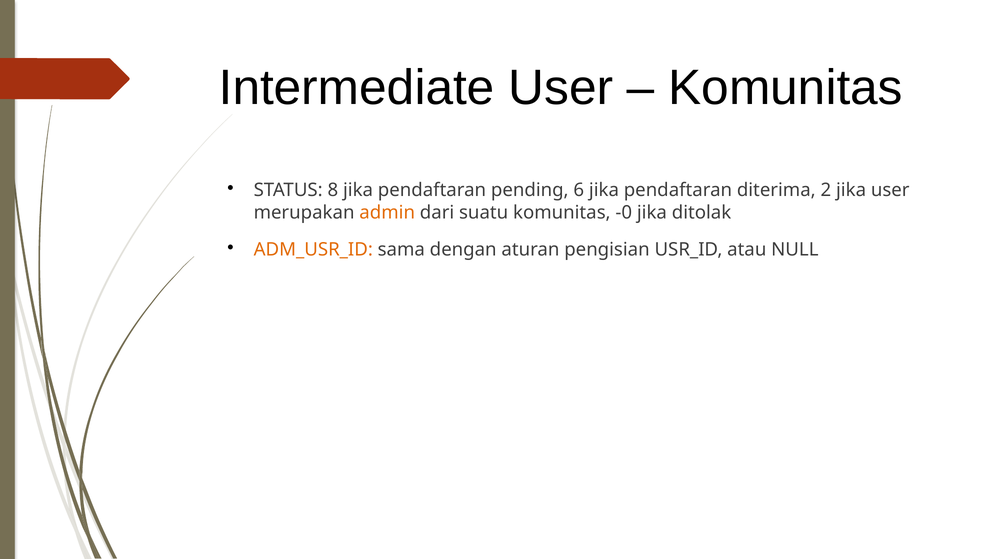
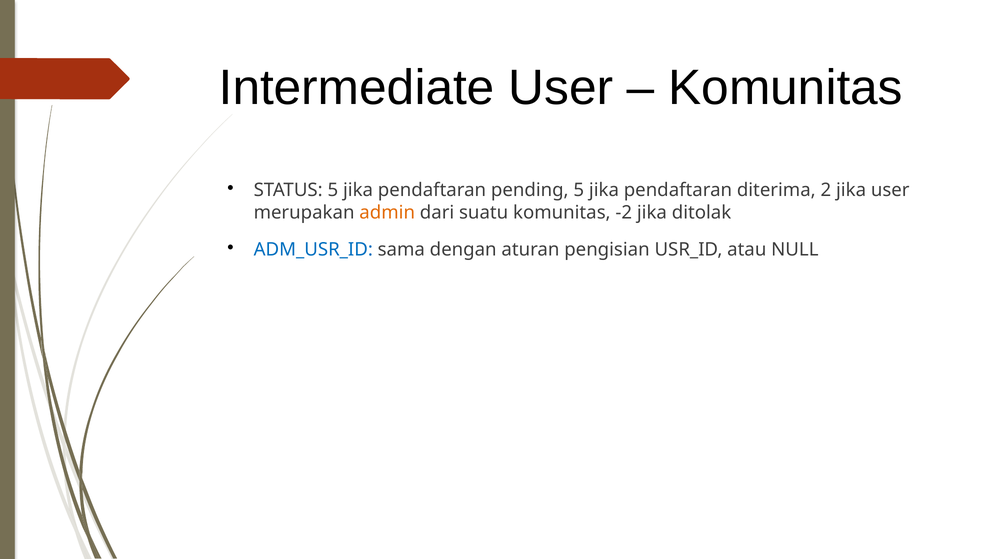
STATUS 8: 8 -> 5 (333, 190)
pending 6: 6 -> 5 (579, 190)
-0: -0 -> -2 (624, 212)
ADM_USR_ID colour: orange -> blue (313, 250)
